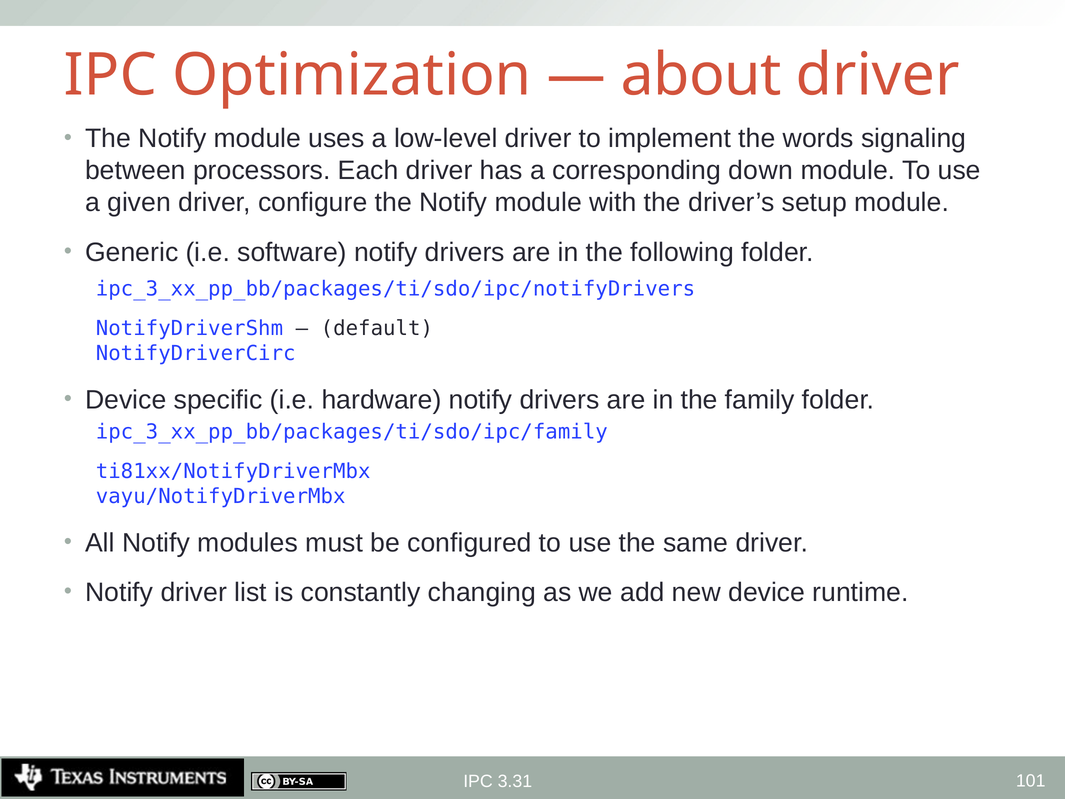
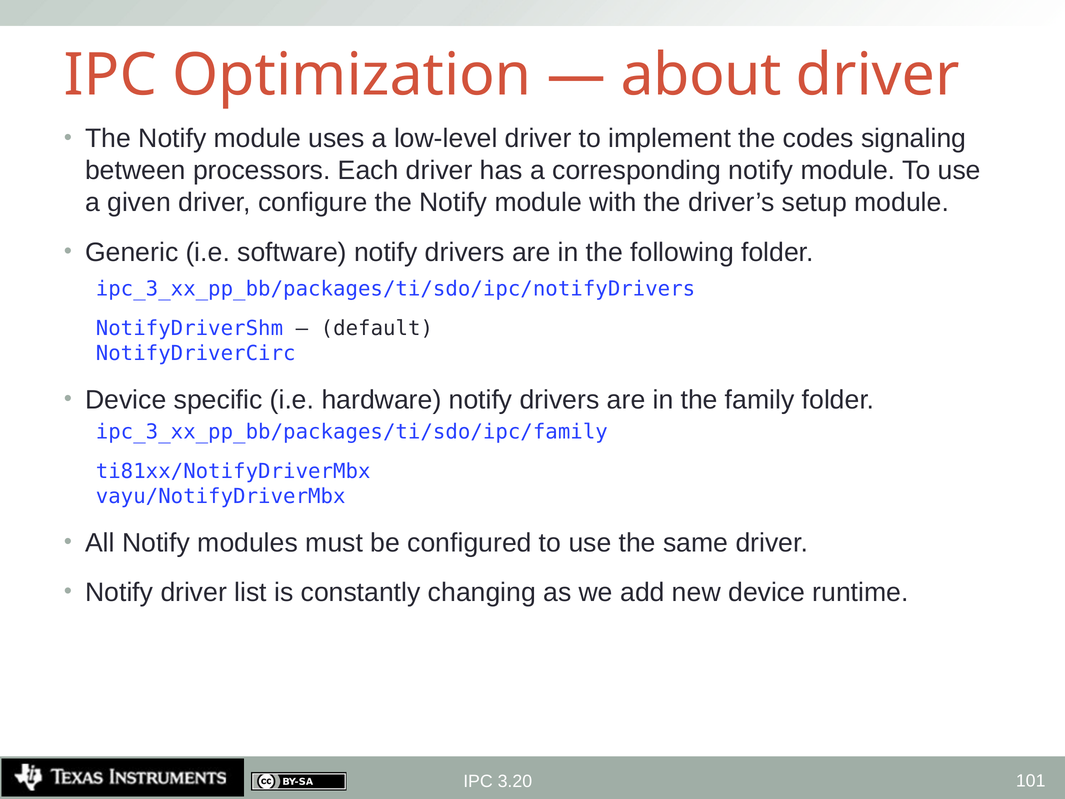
words: words -> codes (818, 139)
corresponding down: down -> notify (761, 171)
3.31: 3.31 -> 3.20 (515, 781)
